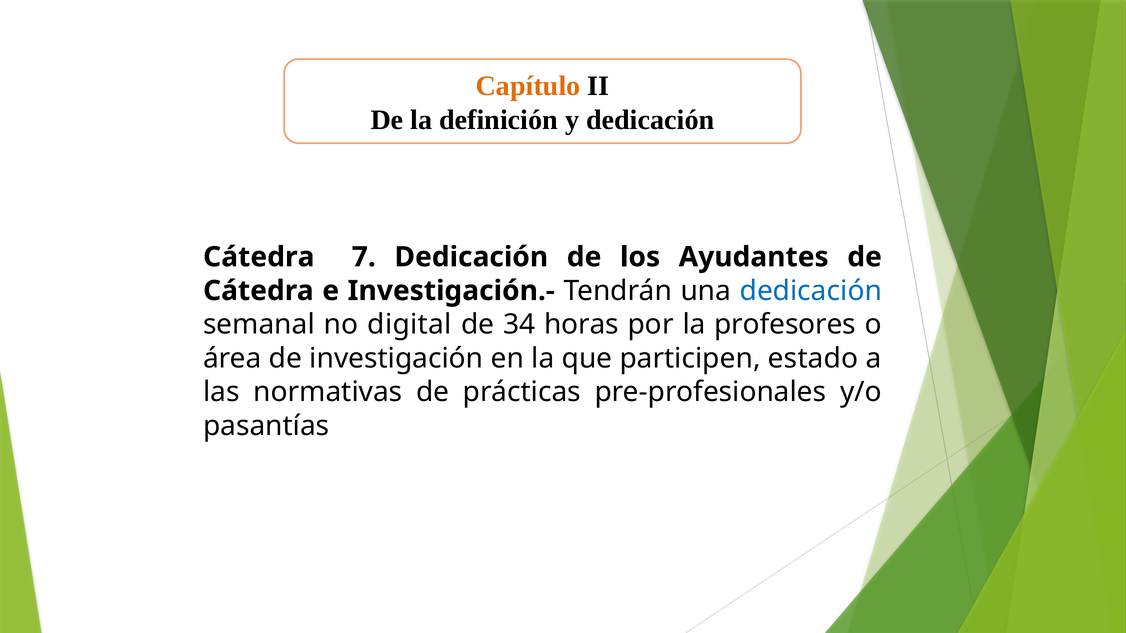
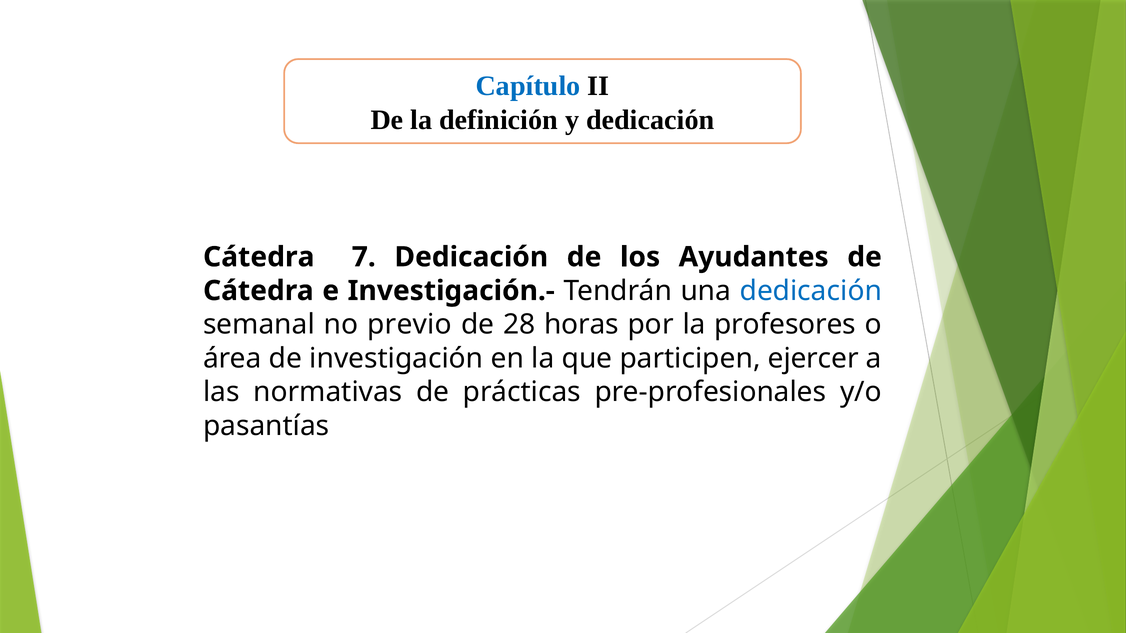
Capítulo colour: orange -> blue (528, 86)
digital: digital -> previo (410, 325)
34: 34 -> 28 (519, 325)
estado: estado -> ejercer (813, 358)
